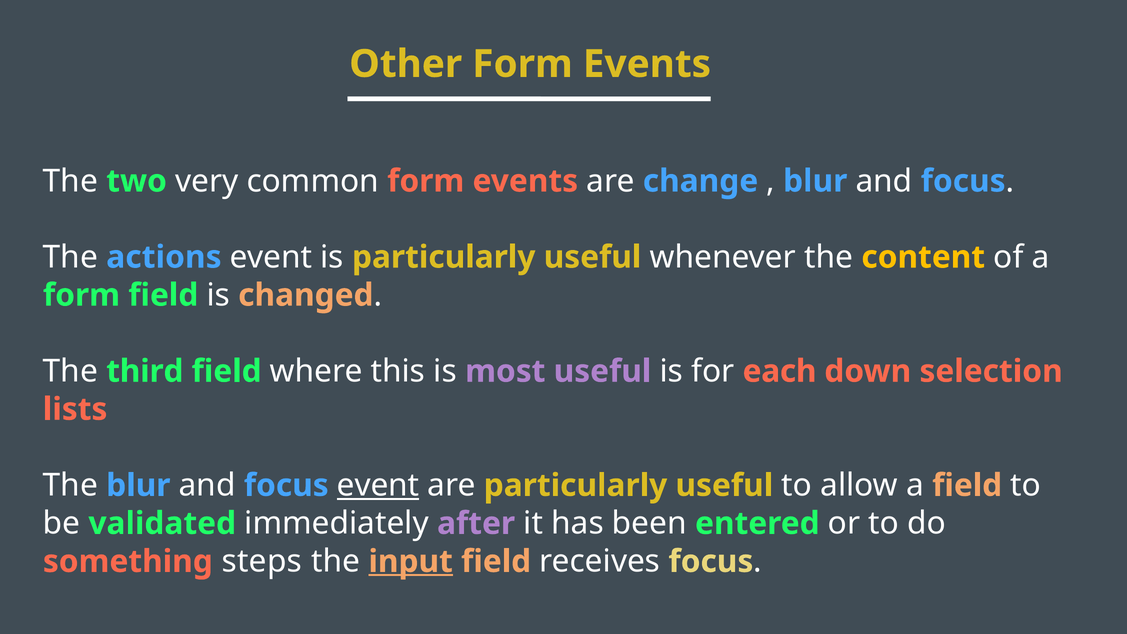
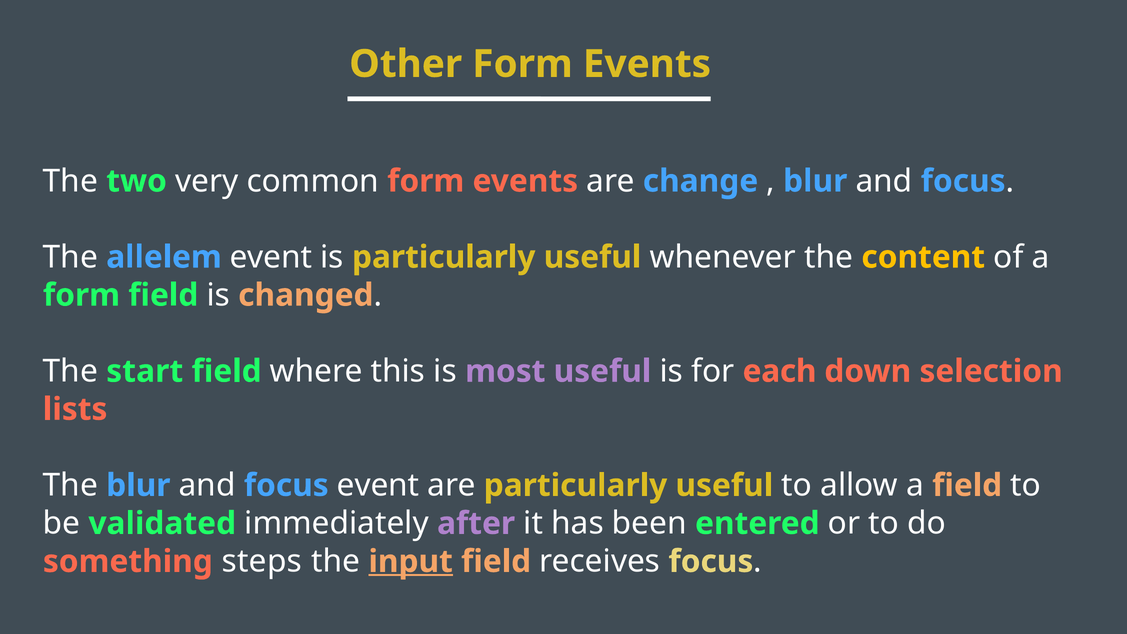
actions: actions -> allelem (164, 257)
third: third -> start (145, 371)
event underline: present -> none (378, 485)
